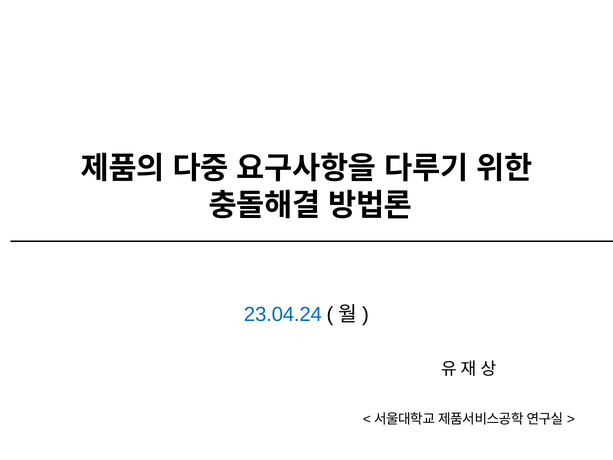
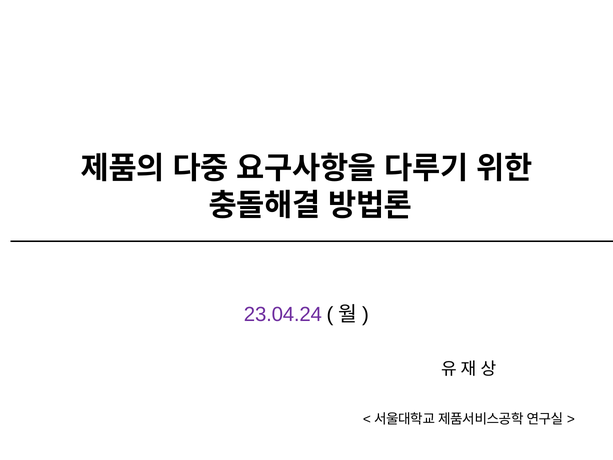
23.04.24 colour: blue -> purple (283, 314)
